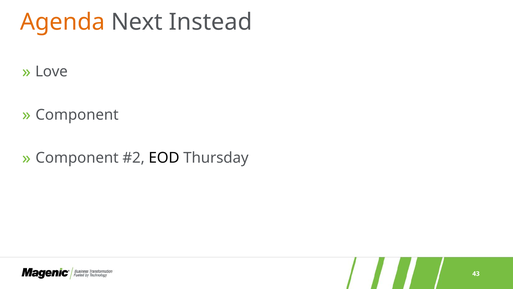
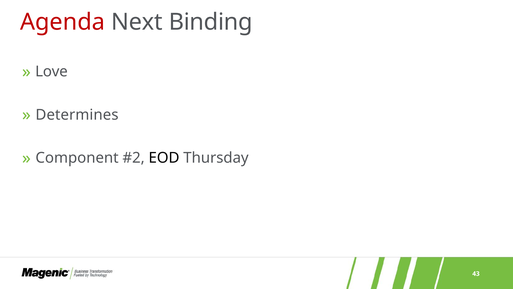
Agenda colour: orange -> red (63, 22)
Instead: Instead -> Binding (211, 22)
Component: Component -> Determines (77, 115)
